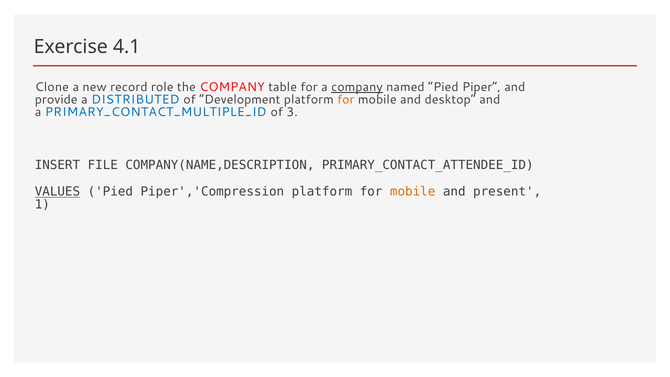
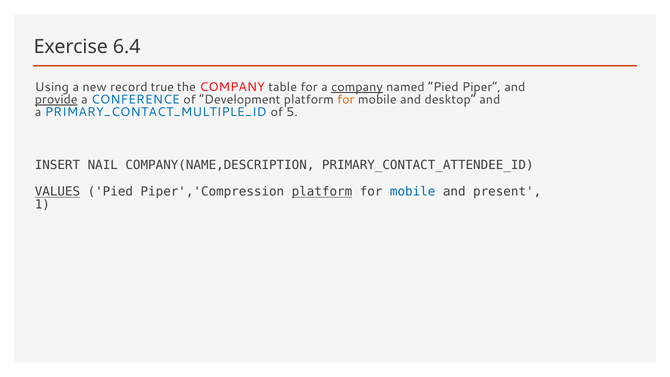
4.1: 4.1 -> 6.4 (127, 47)
Clone: Clone -> Using (52, 87)
role: role -> true (162, 87)
provide underline: none -> present (56, 100)
DISTRIBUTED: DISTRIBUTED -> CONFERENCE (135, 100)
3: 3 -> 5 (292, 112)
FILE: FILE -> NAIL (103, 165)
platform underline: none -> present (322, 192)
mobile colour: orange -> blue (413, 192)
